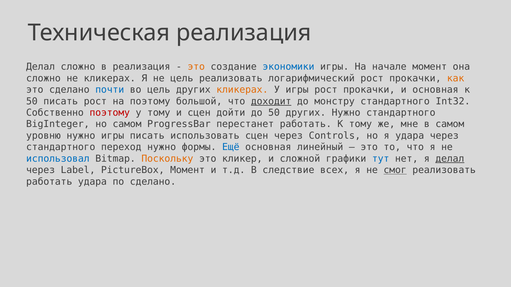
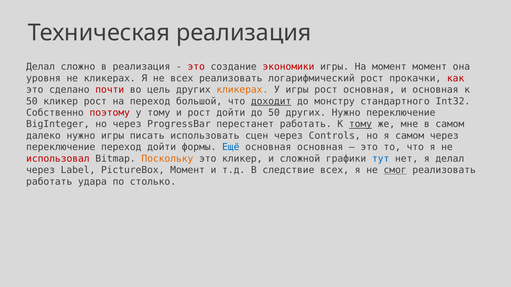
это colour: orange -> red (196, 67)
экономики colour: blue -> red (288, 67)
На начале: начале -> момент (389, 67)
сложно: сложно -> уровня (43, 78)
не цель: цель -> всех (182, 78)
как colour: orange -> red (456, 78)
почти colour: blue -> red (110, 90)
прокачки: прокачки -> основная (369, 90)
50 писать: писать -> кликер (61, 101)
на поэтому: поэтому -> переход (150, 101)
и сцен: сцен -> рост (199, 113)
Нужно стандартного: стандартного -> переключение (401, 113)
но самом: самом -> через (127, 124)
тому underline: none -> present (360, 124)
уровню: уровню -> далеко (43, 136)
я удара: удара -> самом (410, 136)
стандартного: стандартного -> переключение (61, 147)
переход нужно: нужно -> дойти (162, 147)
основная линейный: линейный -> основная (320, 147)
использовал colour: blue -> red (58, 159)
делал underline: present -> none (450, 159)
по сделано: сделано -> столько (153, 182)
